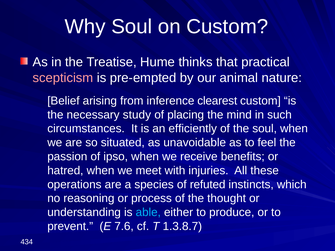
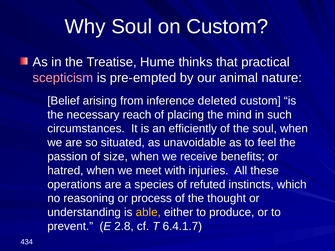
clearest: clearest -> deleted (217, 101)
study: study -> reach (137, 115)
ipso: ipso -> size (116, 157)
able colour: light blue -> yellow (148, 213)
7.6: 7.6 -> 2.8 (124, 226)
1.3.8.7: 1.3.8.7 -> 6.4.1.7 (182, 226)
